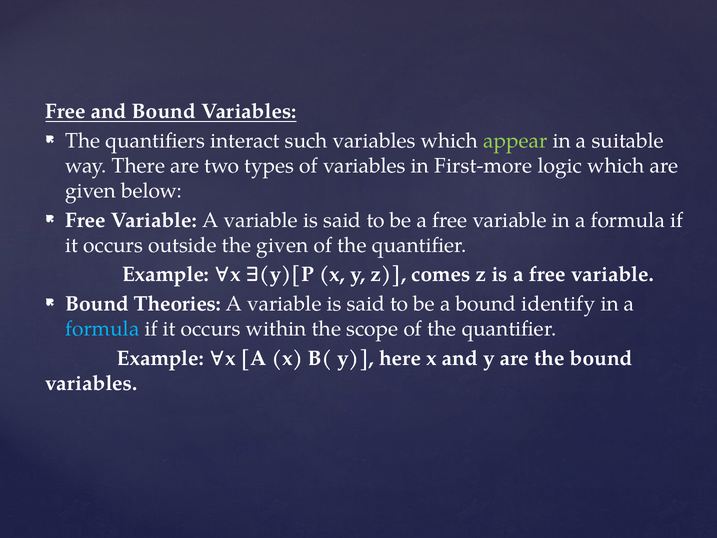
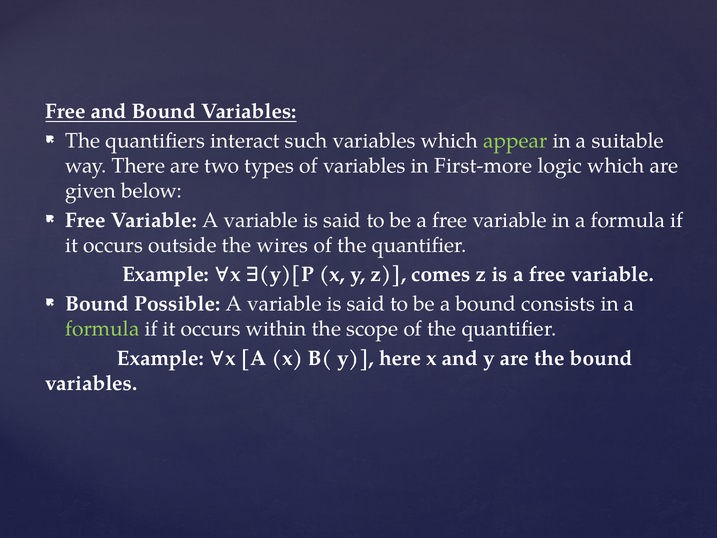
the given: given -> wires (282, 245)
Theories: Theories -> Possible (177, 304)
identify: identify -> consists (558, 304)
formula colour: light blue -> light green (102, 329)
